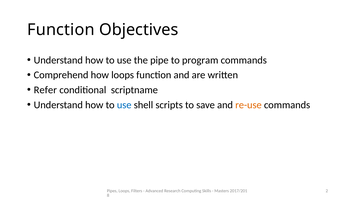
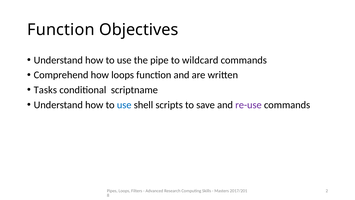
program: program -> wildcard (200, 60)
Refer: Refer -> Tasks (45, 90)
re-use colour: orange -> purple (248, 105)
